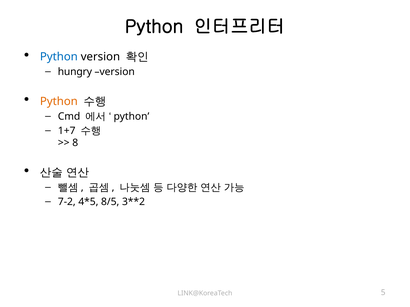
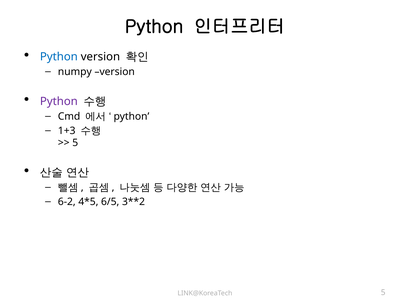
hungry: hungry -> numpy (75, 72)
Python colour: orange -> purple (59, 102)
1+7: 1+7 -> 1+3 (67, 131)
8: 8 -> 5 (75, 143)
7-2: 7-2 -> 6-2 (67, 202)
8/5: 8/5 -> 6/5 (110, 202)
